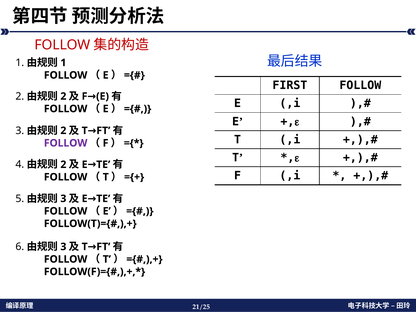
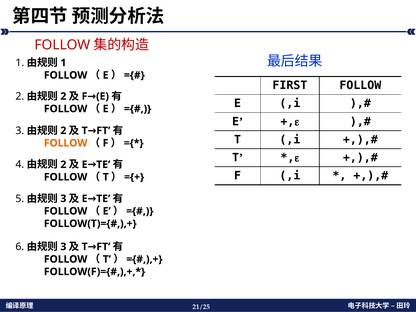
FOLLOW colour: purple -> orange (66, 143)
